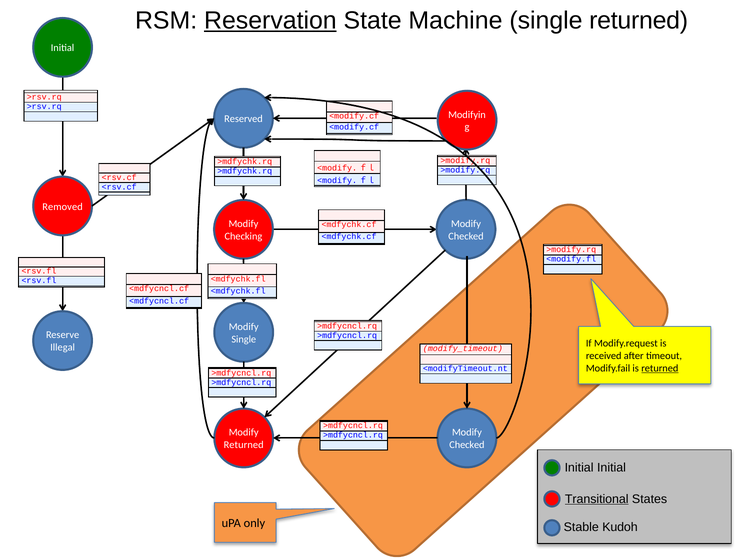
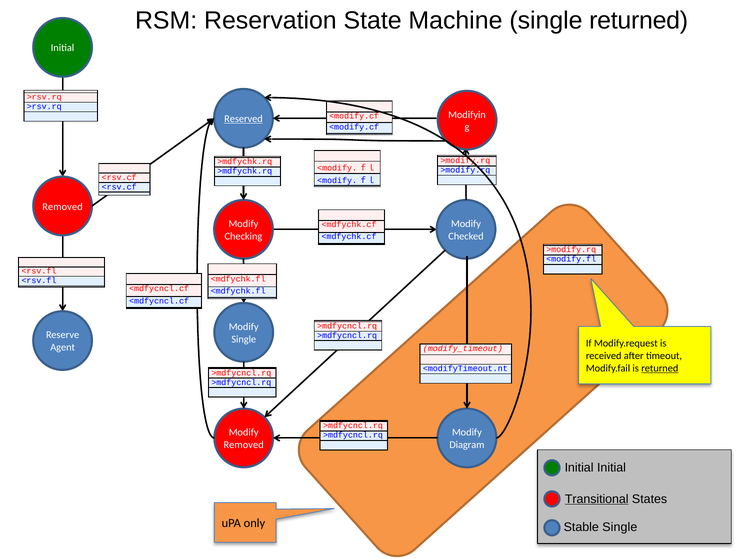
Reservation underline: present -> none (270, 20)
Reserved underline: none -> present (244, 119)
Illegal: Illegal -> Agent (63, 348)
Returned: Returned -> Removed (244, 445)
Checked: Checked -> Diagram (467, 445)
Stable Kudoh: Kudoh -> Single (620, 528)
